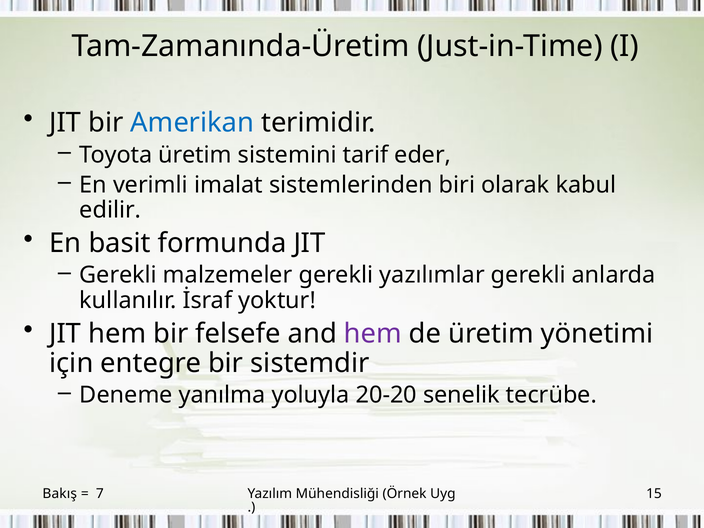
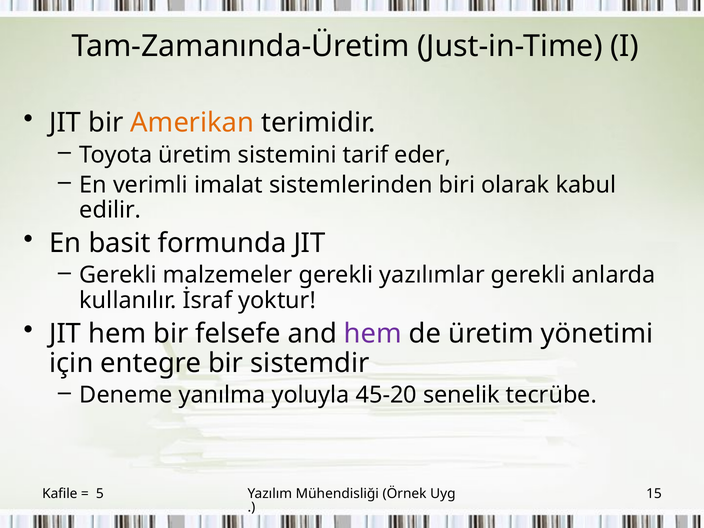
Amerikan colour: blue -> orange (192, 123)
20-20: 20-20 -> 45-20 (386, 395)
Bakış: Bakış -> Kafile (60, 494)
7: 7 -> 5 (100, 494)
